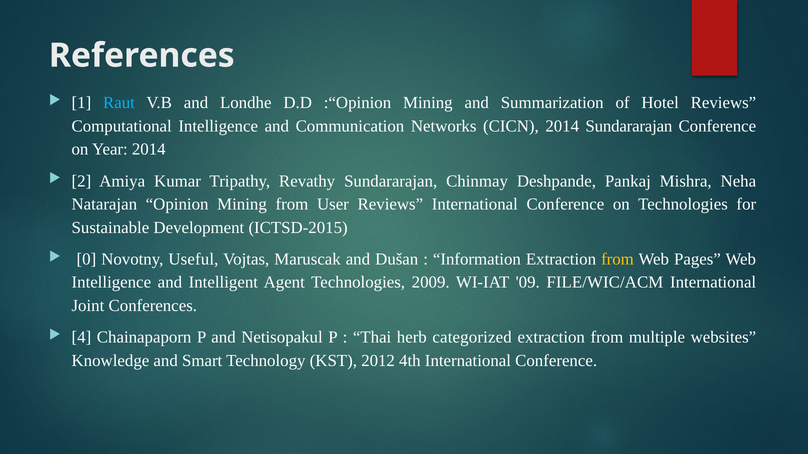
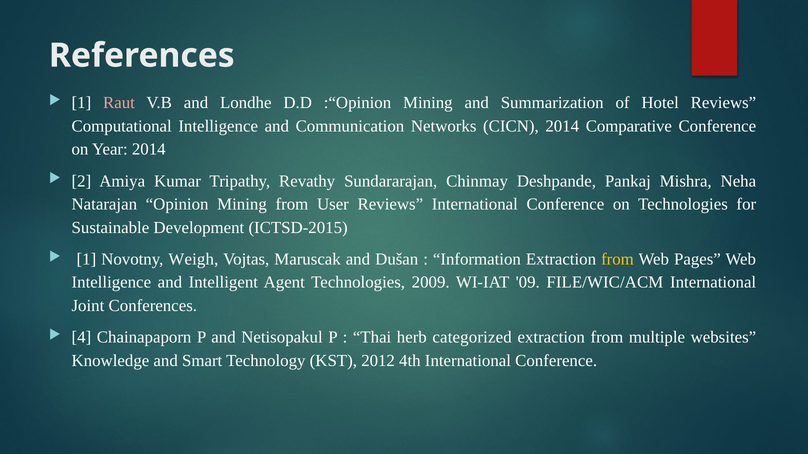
Raut colour: light blue -> pink (119, 103)
2014 Sundararajan: Sundararajan -> Comparative (629, 126)
0: 0 -> 1 (86, 259)
Useful: Useful -> Weigh (193, 259)
